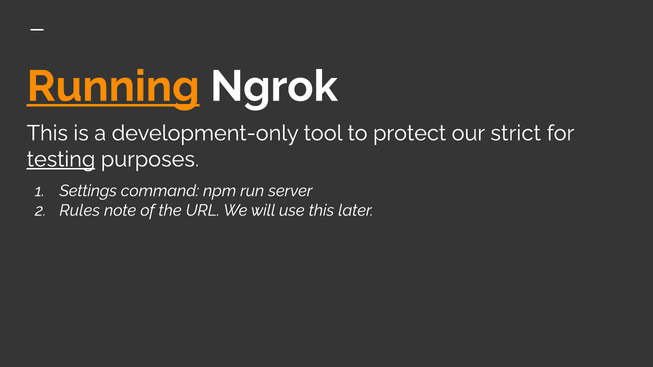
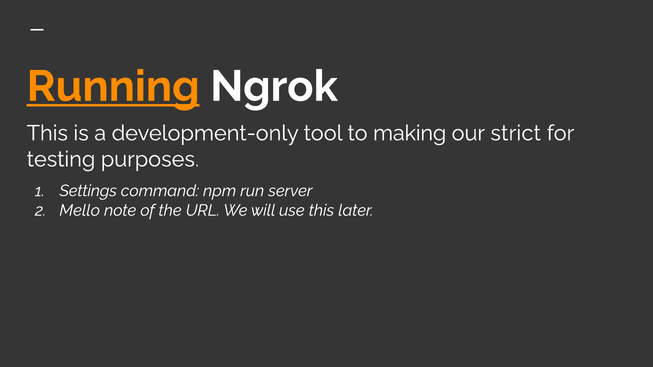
protect: protect -> making (410, 133)
testing underline: present -> none (61, 159)
Rules: Rules -> Mello (80, 211)
